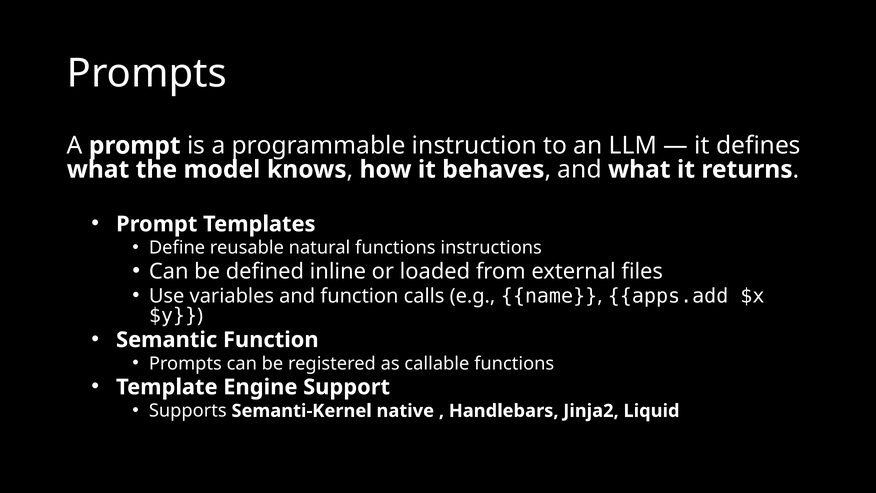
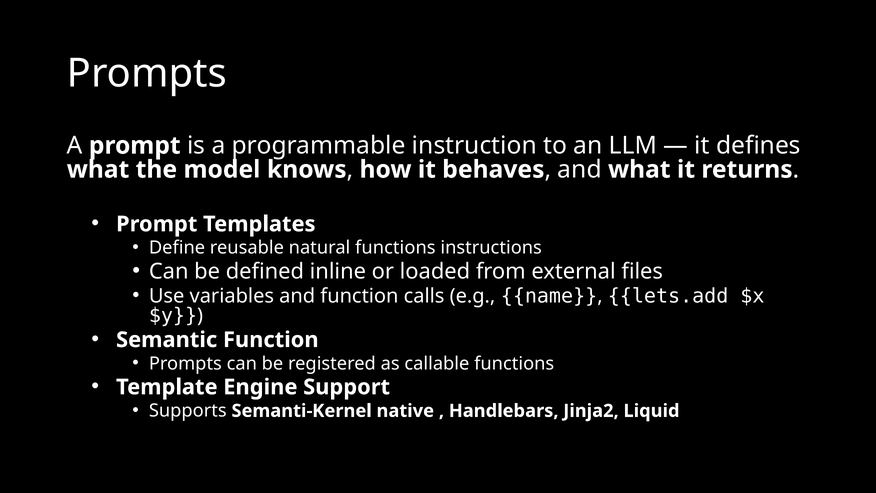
apps.add: apps.add -> lets.add (668, 296)
